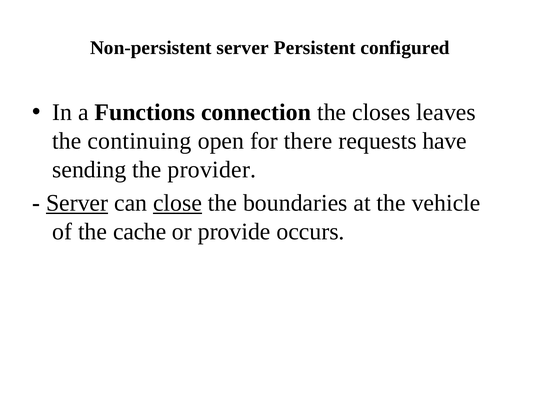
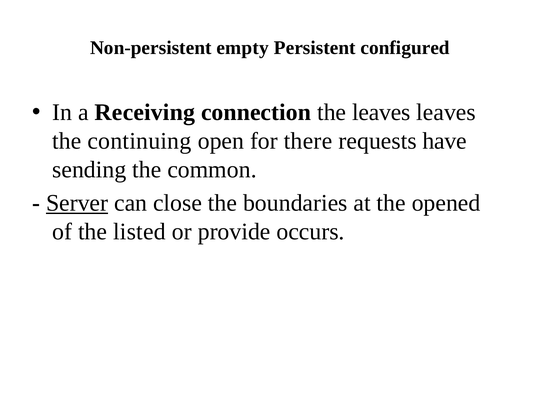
Non-persistent server: server -> empty (243, 48)
Functions: Functions -> Receiving (145, 112)
the closes: closes -> leaves (381, 112)
provider: provider -> common (212, 170)
close underline: present -> none (178, 203)
vehicle: vehicle -> opened (446, 203)
cache: cache -> listed (139, 232)
